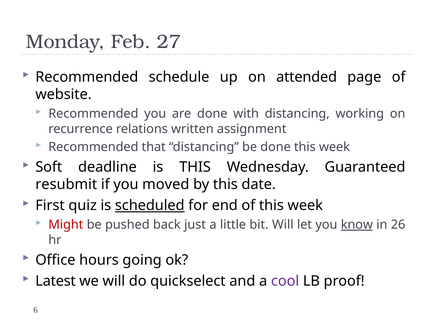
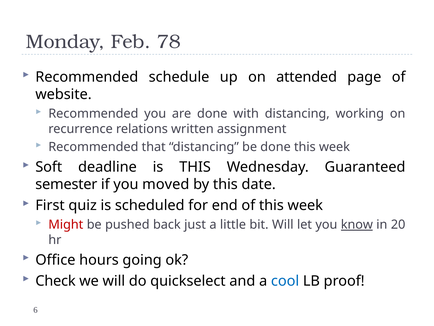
27: 27 -> 78 (169, 42)
resubmit: resubmit -> semester (66, 184)
scheduled underline: present -> none (150, 205)
26: 26 -> 20 (398, 224)
Latest: Latest -> Check (56, 281)
cool colour: purple -> blue (285, 281)
